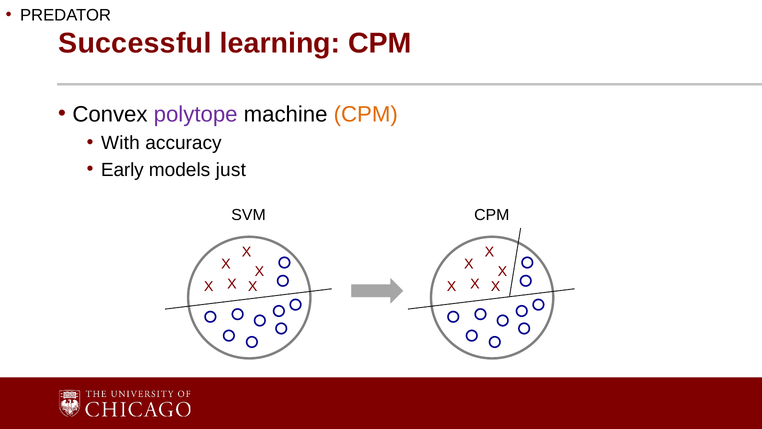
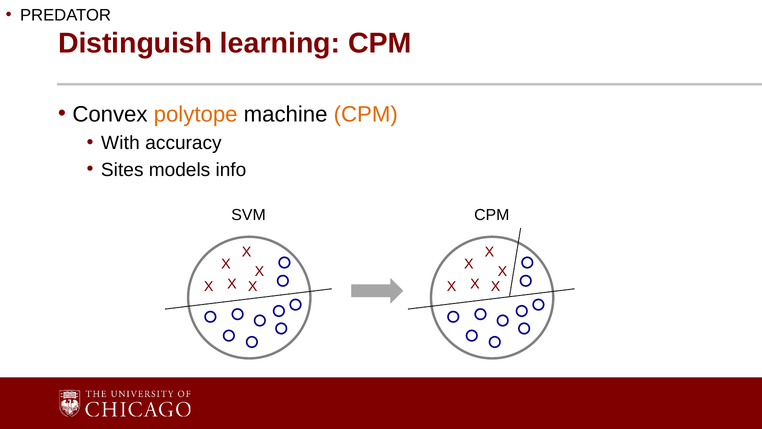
Successful: Successful -> Distinguish (135, 43)
polytope colour: purple -> orange (196, 114)
Early: Early -> Sites (122, 170)
just: just -> info (231, 170)
